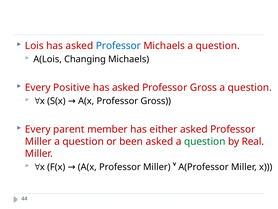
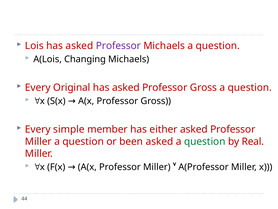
Professor colour: blue -> purple (118, 46)
Positive: Positive -> Original (72, 87)
parent: parent -> simple (69, 129)
